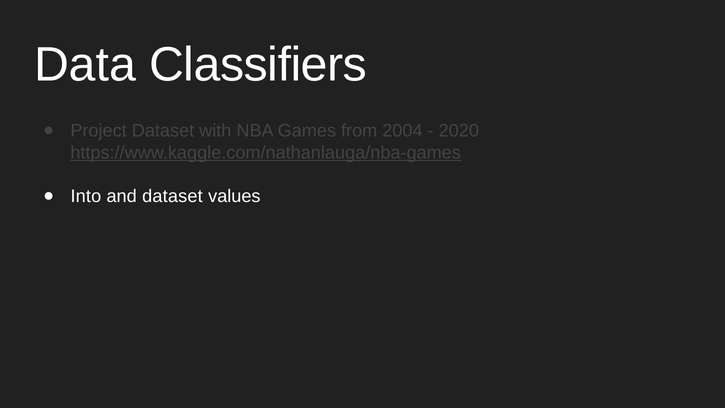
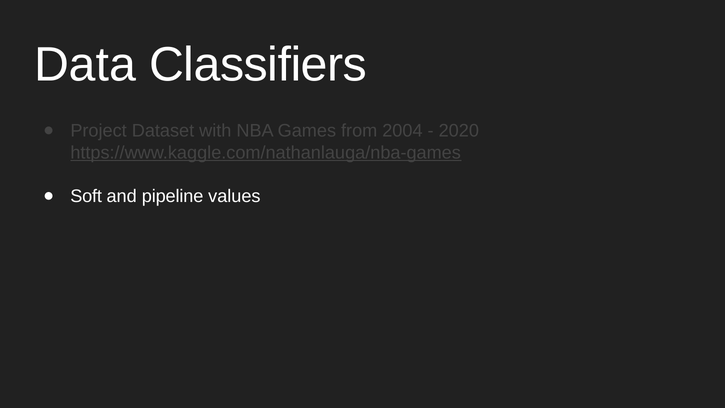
Into: Into -> Soft (86, 196)
and dataset: dataset -> pipeline (173, 196)
